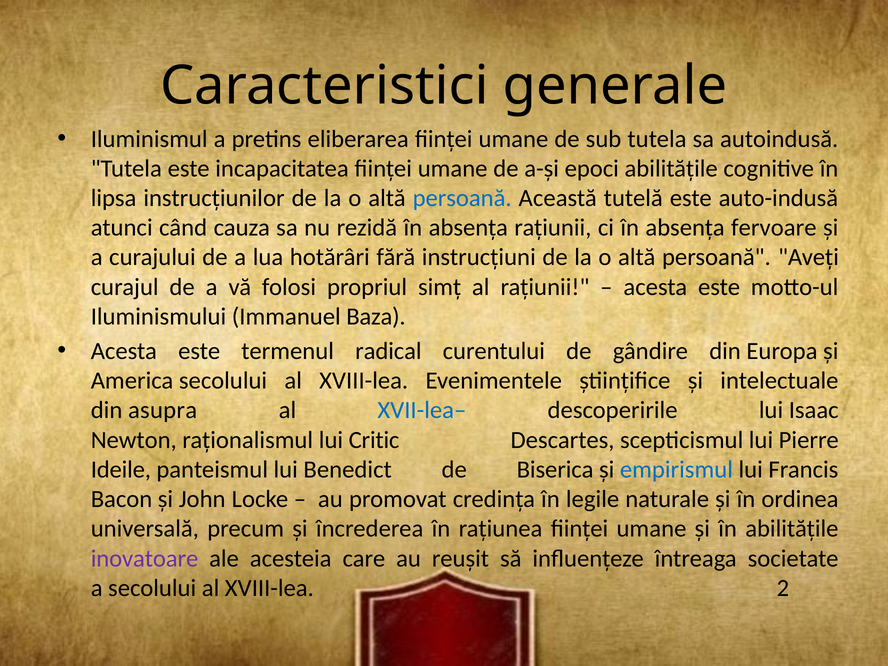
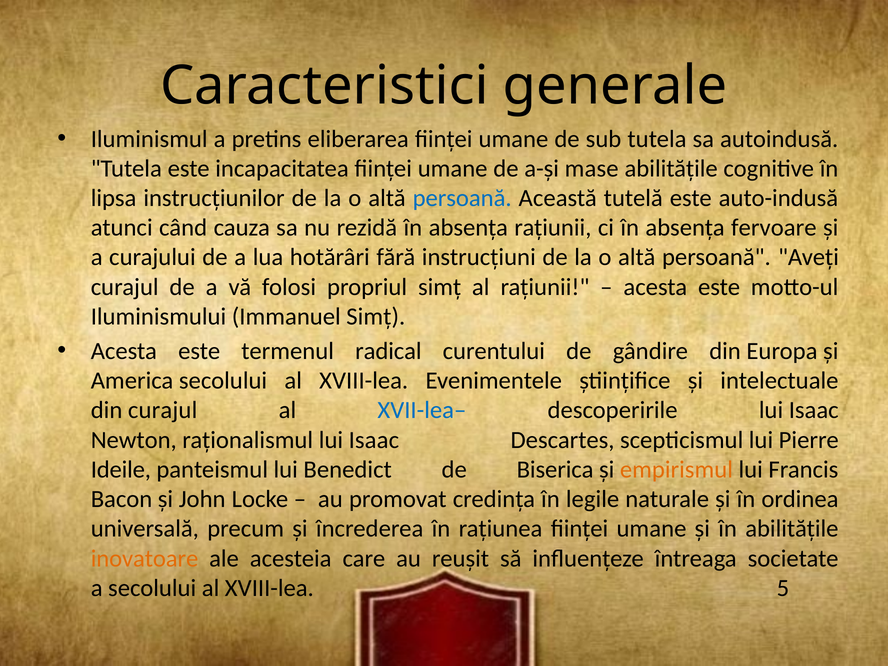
epoci: epoci -> mase (592, 169)
Immanuel Baza: Baza -> Simț (376, 317)
din asupra: asupra -> curajul (163, 410)
raționalismul lui Critic: Critic -> Isaac (374, 440)
empirismul colour: blue -> orange (676, 470)
inovatoare colour: purple -> orange (145, 558)
2: 2 -> 5 (783, 588)
